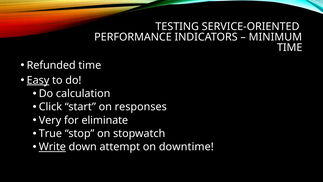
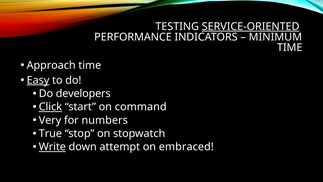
SERVICE-ORIENTED underline: none -> present (251, 26)
Refunded: Refunded -> Approach (51, 65)
calculation: calculation -> developers (83, 93)
Click underline: none -> present (50, 107)
responses: responses -> command (141, 107)
eliminate: eliminate -> numbers (105, 120)
downtime: downtime -> embraced (186, 147)
